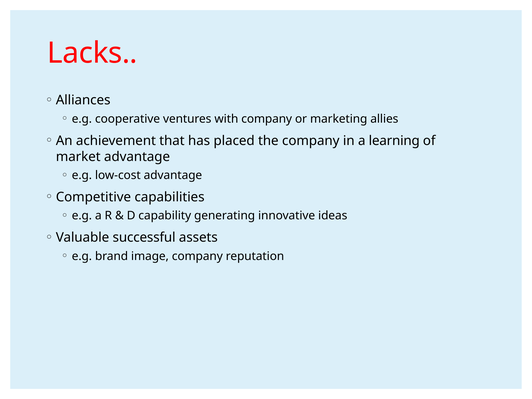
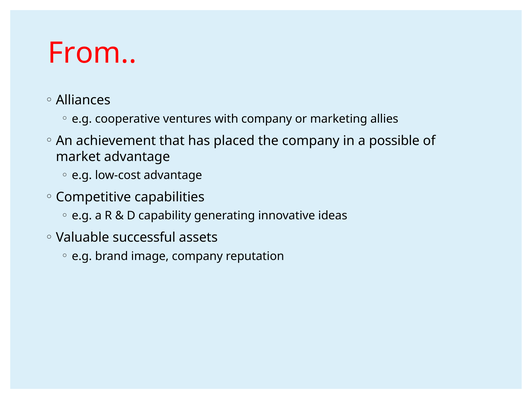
Lacks: Lacks -> From (92, 53)
learning: learning -> possible (394, 141)
